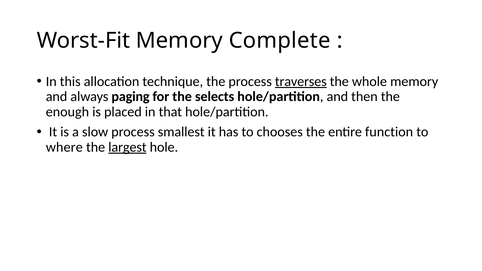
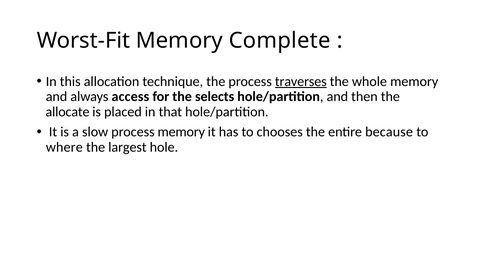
paging: paging -> access (130, 97)
enough: enough -> allocate (68, 112)
process smallest: smallest -> memory (181, 132)
function: function -> because (389, 132)
largest underline: present -> none (127, 147)
